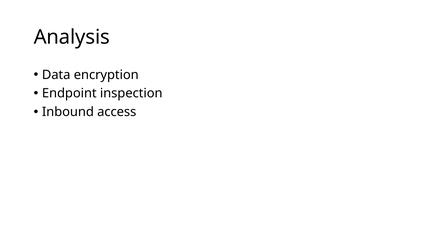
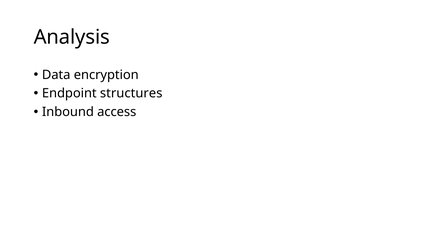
inspection: inspection -> structures (131, 93)
